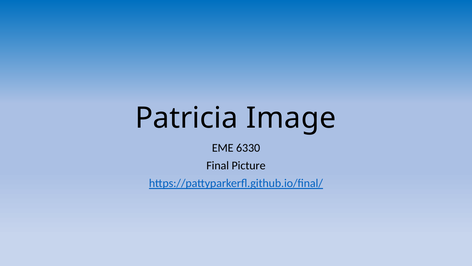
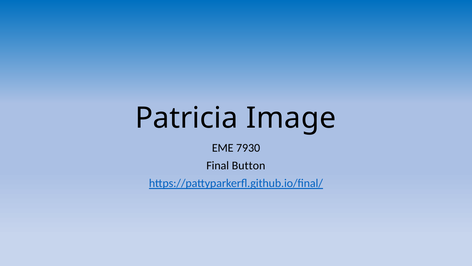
6330: 6330 -> 7930 (248, 148)
Picture: Picture -> Button (249, 165)
